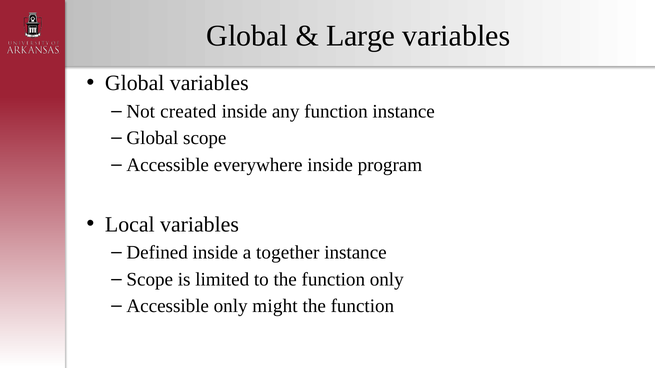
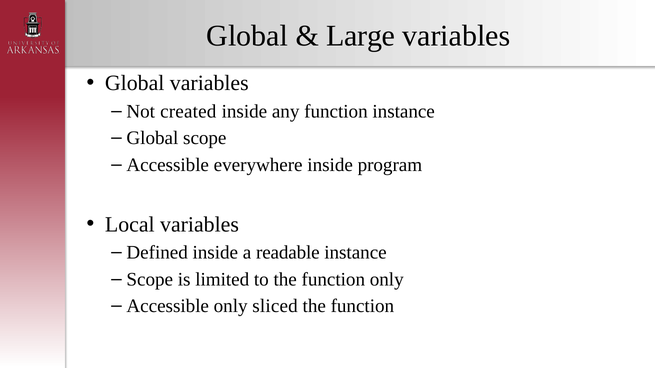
together: together -> readable (288, 253)
might: might -> sliced (275, 306)
